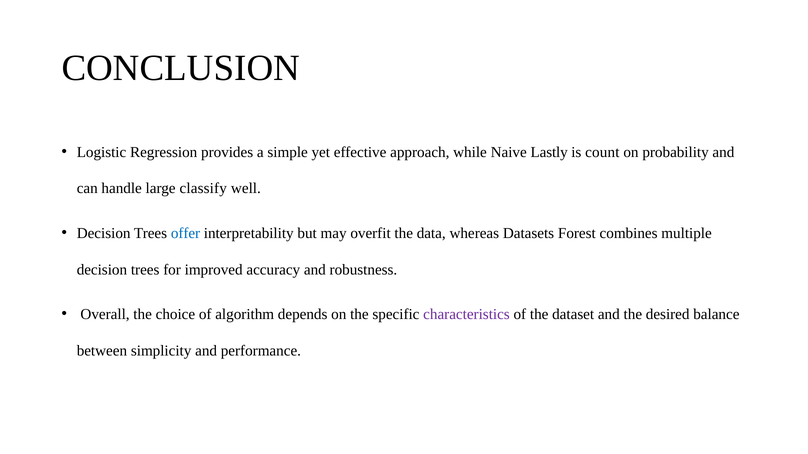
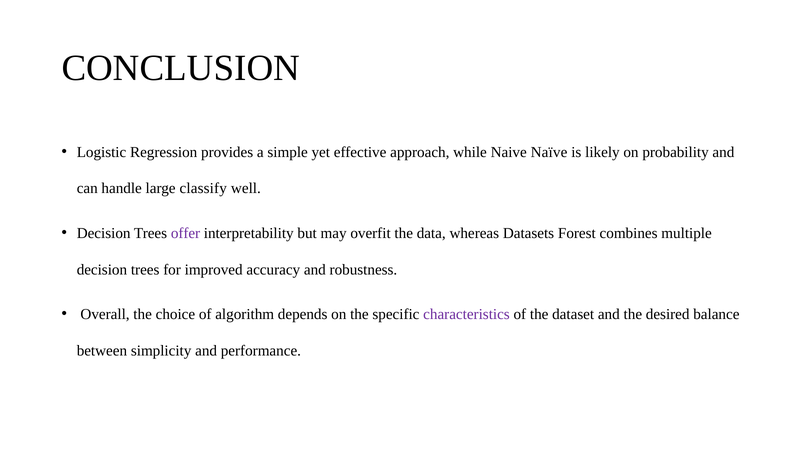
Lastly: Lastly -> Naïve (549, 152)
count: count -> likely (602, 152)
offer colour: blue -> purple (186, 233)
